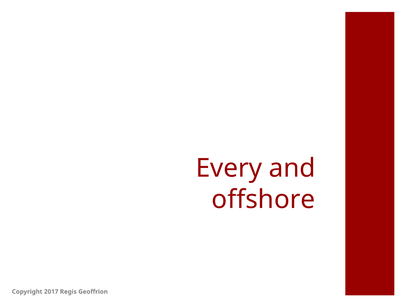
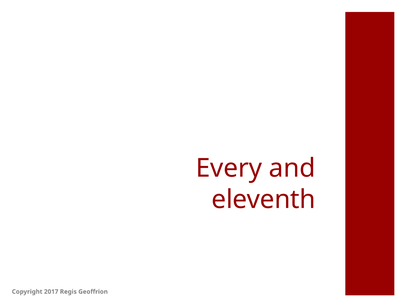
offshore: offshore -> eleventh (264, 199)
